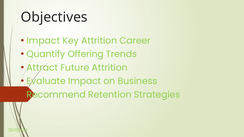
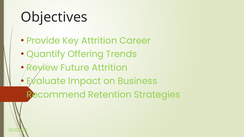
Impact: Impact -> Provide (43, 41)
Attract: Attract -> Review (42, 68)
